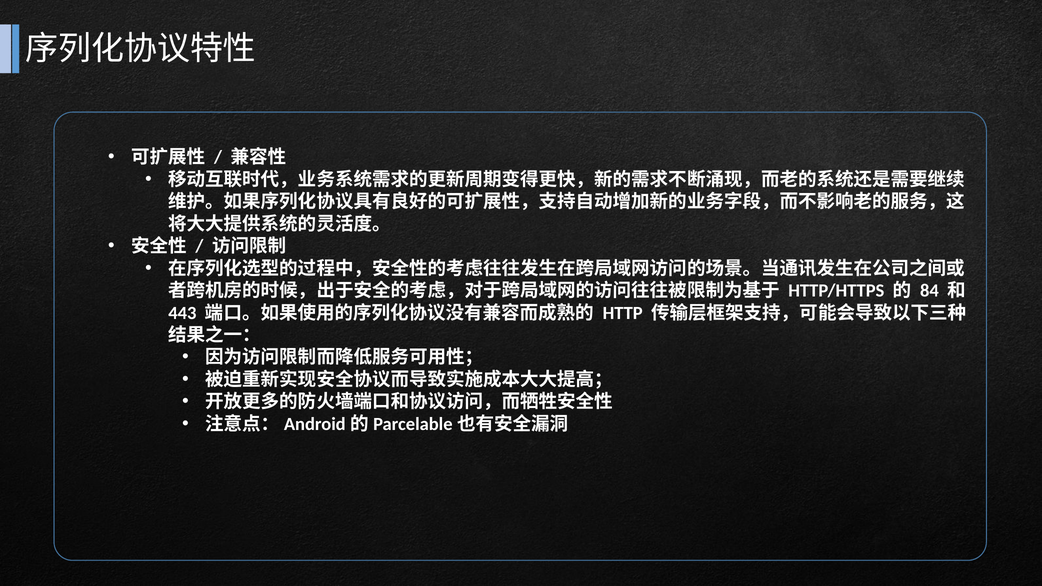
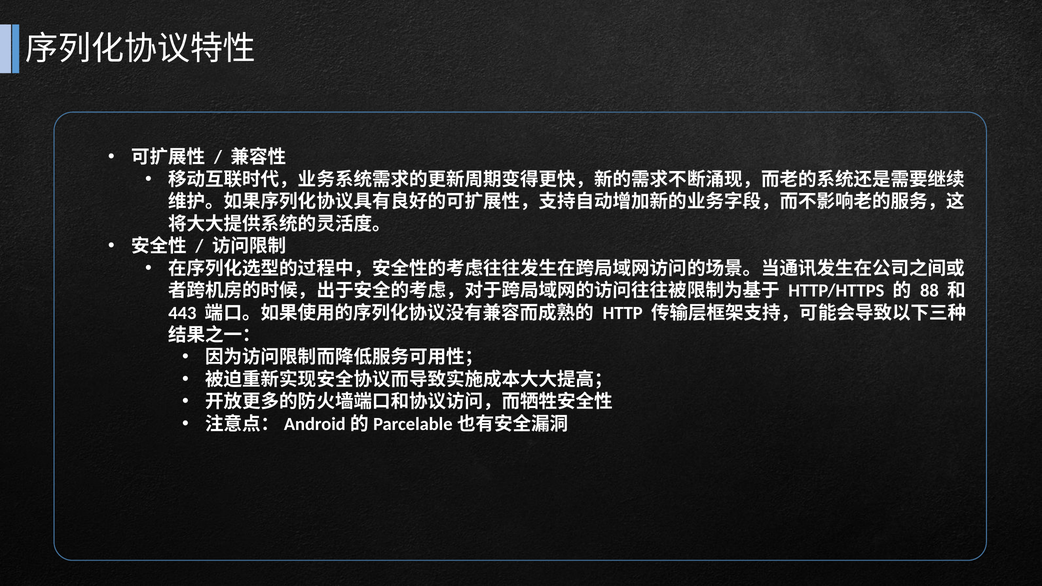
84: 84 -> 88 (929, 291)
